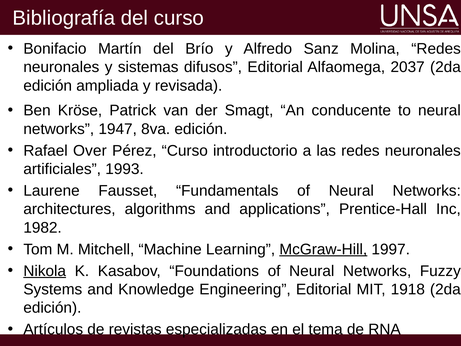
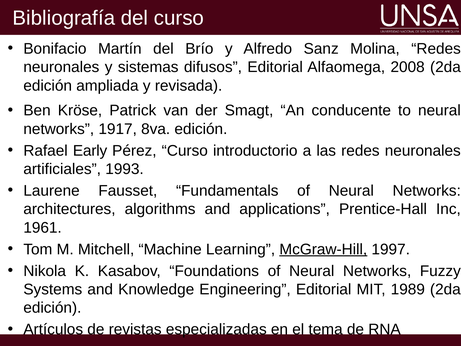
2037: 2037 -> 2008 (408, 67)
1947: 1947 -> 1917 (118, 129)
Over: Over -> Early (90, 151)
1982: 1982 -> 1961 (43, 227)
Nikola underline: present -> none (45, 271)
1918: 1918 -> 1989 (408, 289)
